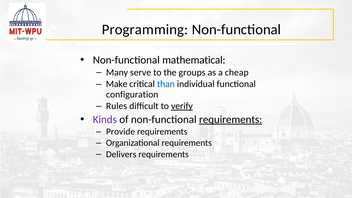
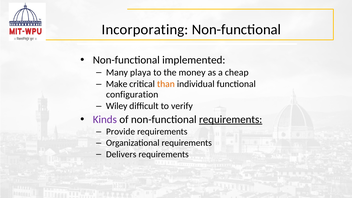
Programming: Programming -> Incorporating (145, 30)
mathematical: mathematical -> implemented (194, 60)
serve: serve -> playa (141, 72)
groups: groups -> money (192, 72)
than colour: blue -> orange (166, 84)
Rules: Rules -> Wiley (117, 106)
verify underline: present -> none (182, 106)
